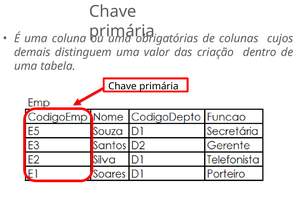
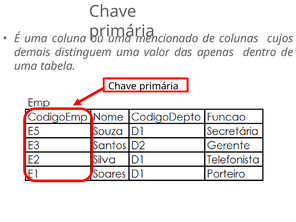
obrigatórias: obrigatórias -> mencionado (167, 39)
criação: criação -> apenas (215, 52)
